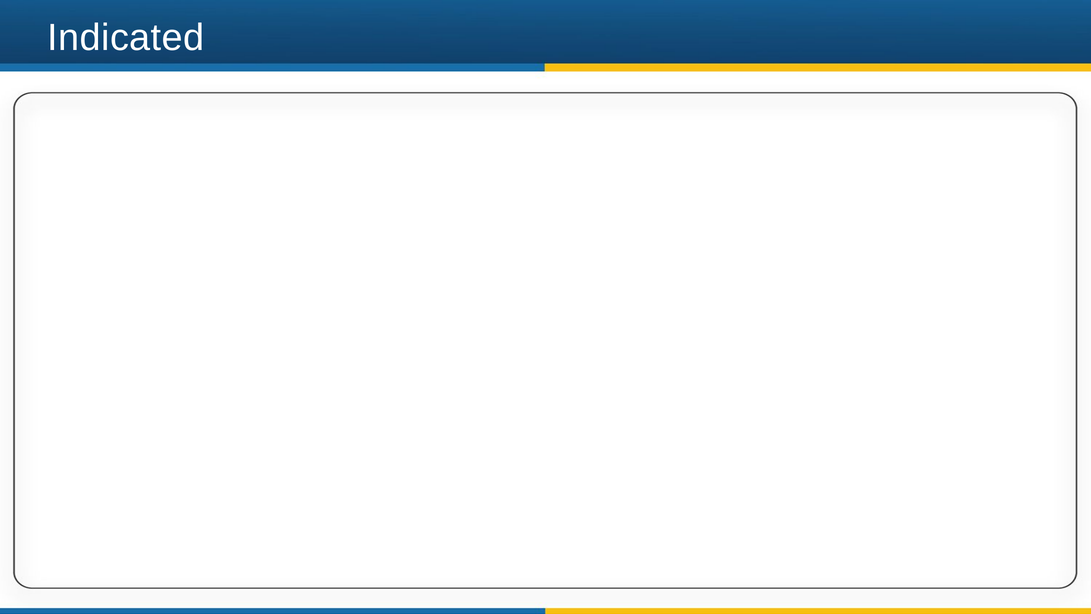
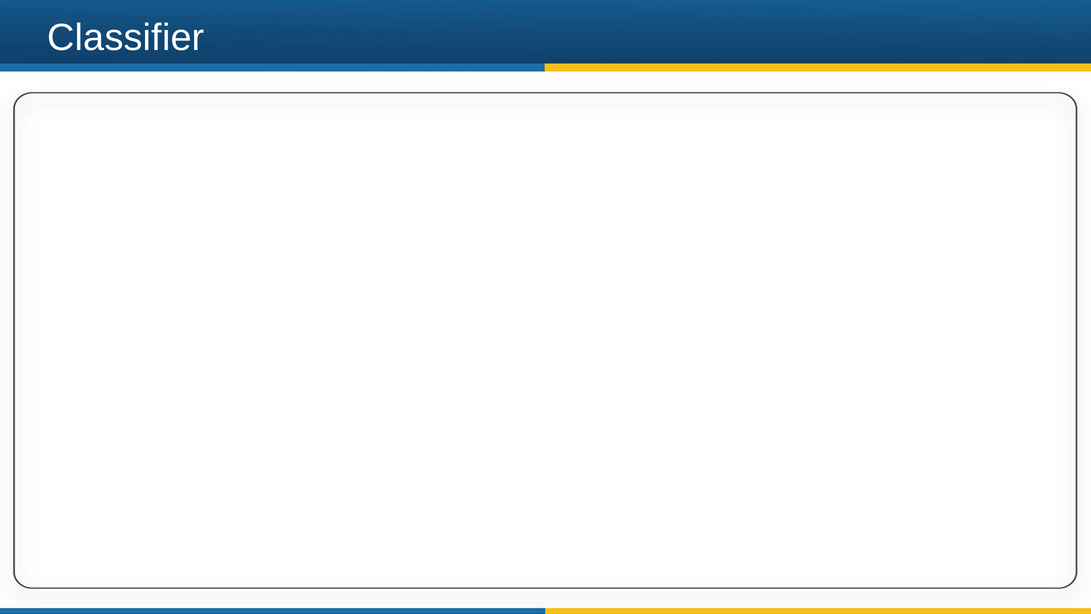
Indicated: Indicated -> Classifier (126, 38)
